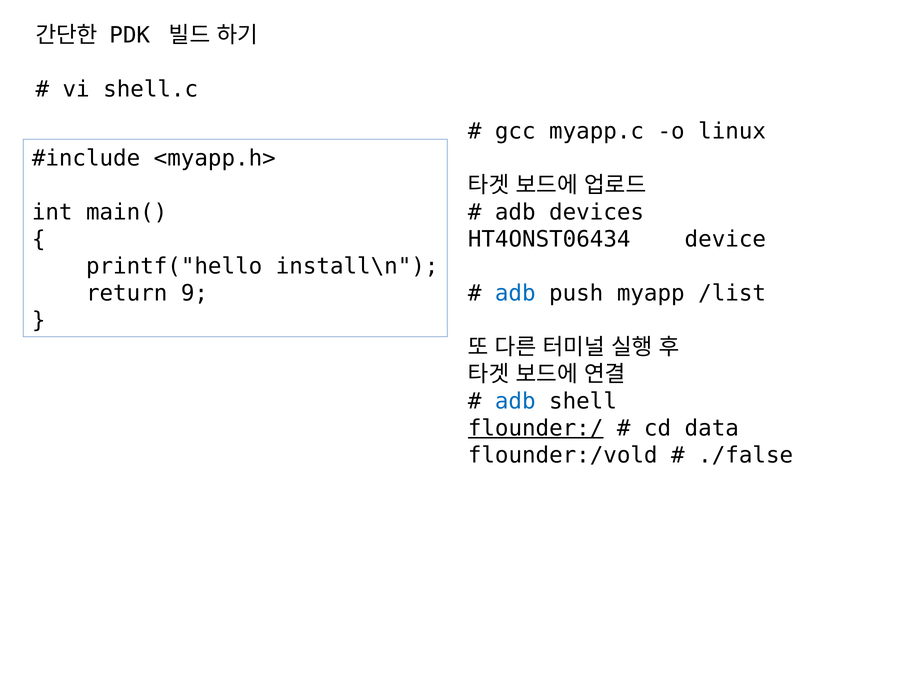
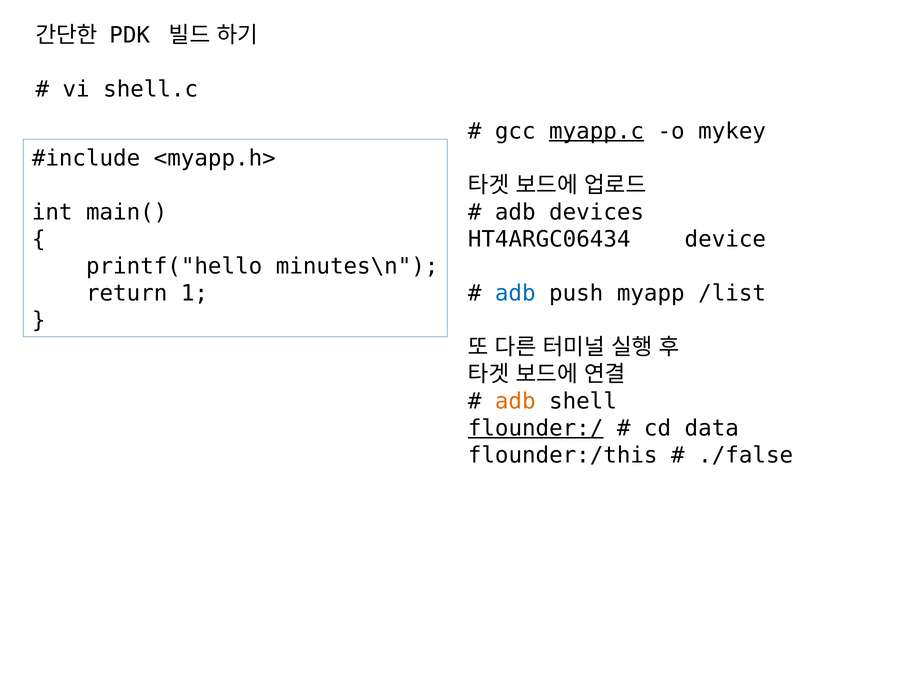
myapp.c underline: none -> present (597, 131)
linux: linux -> mykey (732, 131)
HT4ONST06434: HT4ONST06434 -> HT4ARGC06434 (549, 239)
install\n: install\n -> minutes\n (357, 267)
9: 9 -> 1 (194, 294)
adb colour: blue -> orange (515, 402)
flounder:/vold: flounder:/vold -> flounder:/this (563, 456)
